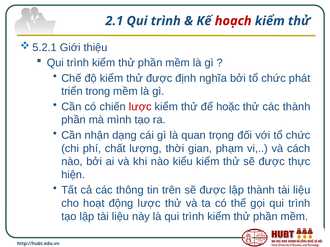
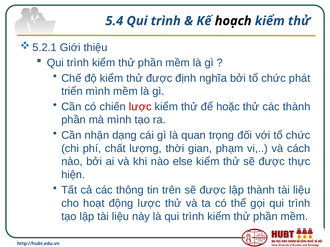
2.1: 2.1 -> 5.4 (114, 21)
hoạch colour: red -> black (233, 21)
triển trong: trong -> mình (98, 92)
kiểu: kiểu -> else (183, 162)
